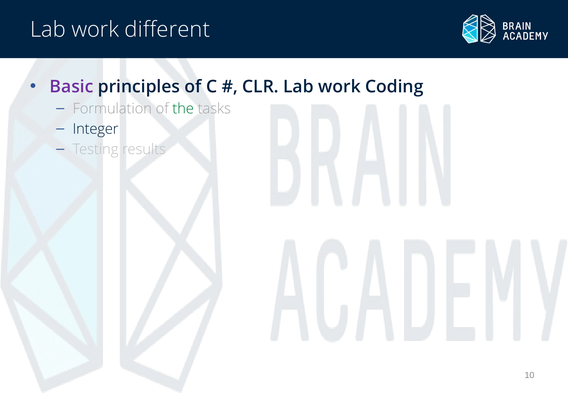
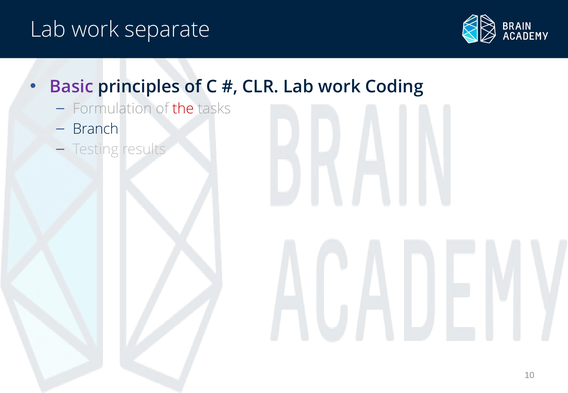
different: different -> separate (167, 30)
the colour: green -> red (183, 109)
Integer: Integer -> Branch (96, 129)
